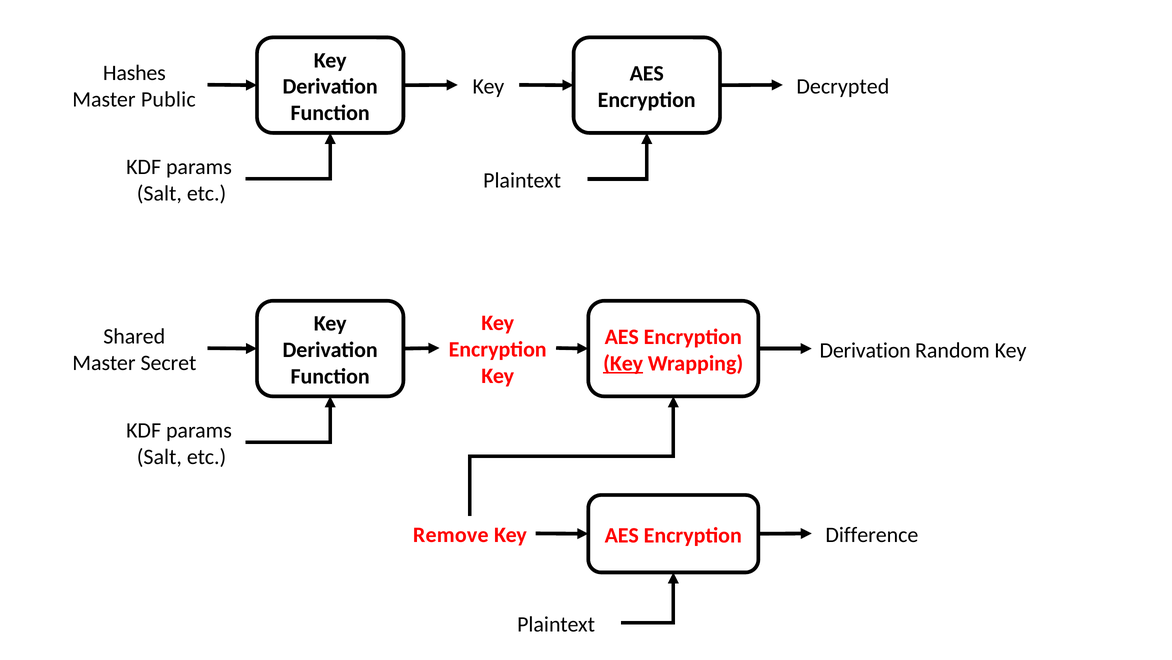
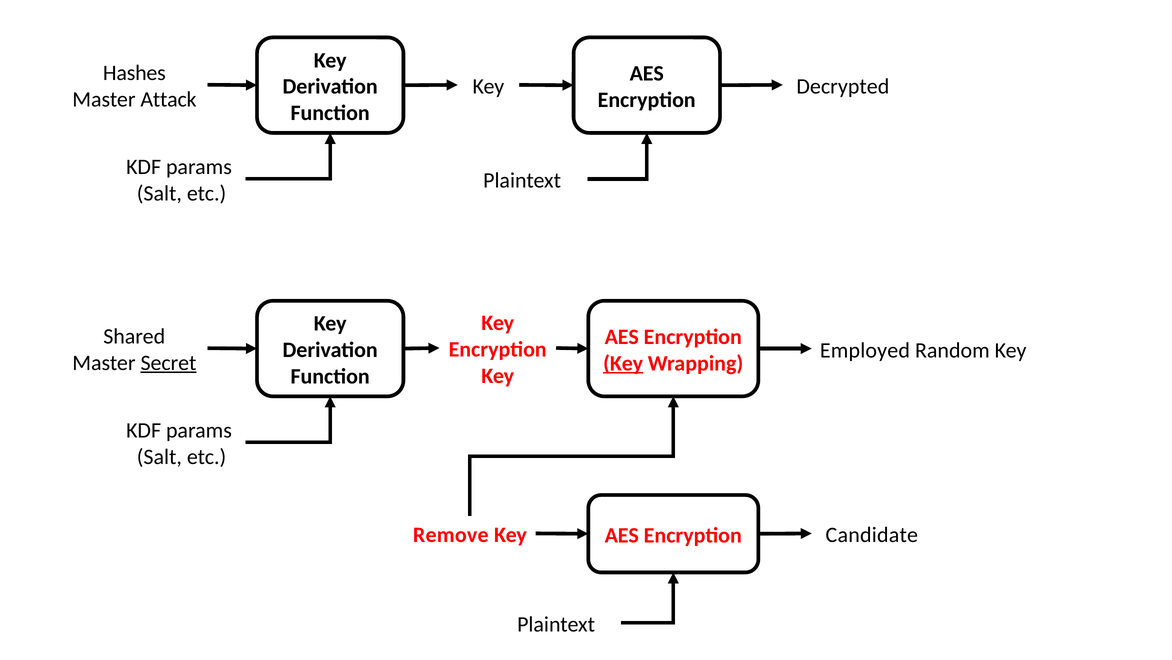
Public: Public -> Attack (169, 99)
Derivation: Derivation -> Employed (865, 350)
Secret underline: none -> present (168, 363)
Difference: Difference -> Candidate (872, 534)
